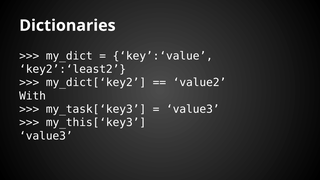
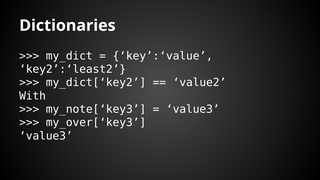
my_task[‘key3: my_task[‘key3 -> my_note[‘key3 (96, 109)
my_this[‘key3: my_this[‘key3 -> my_over[‘key3 (96, 123)
